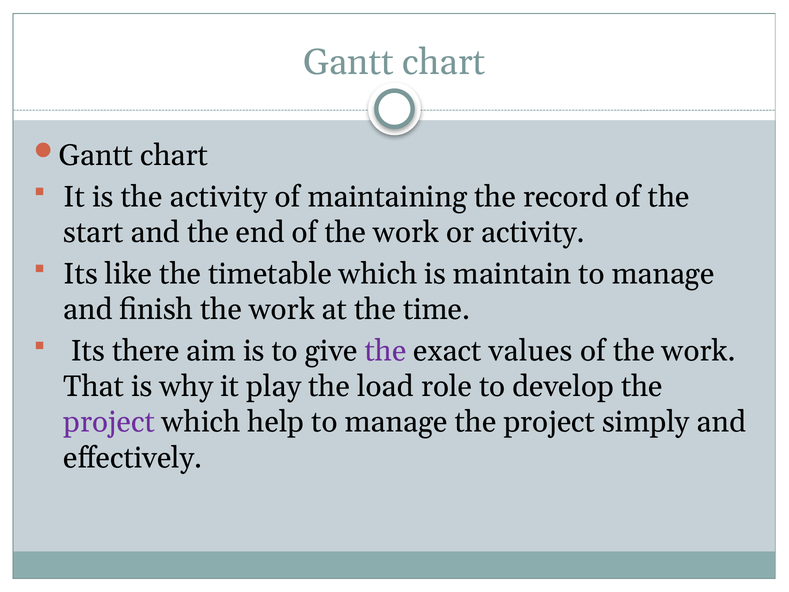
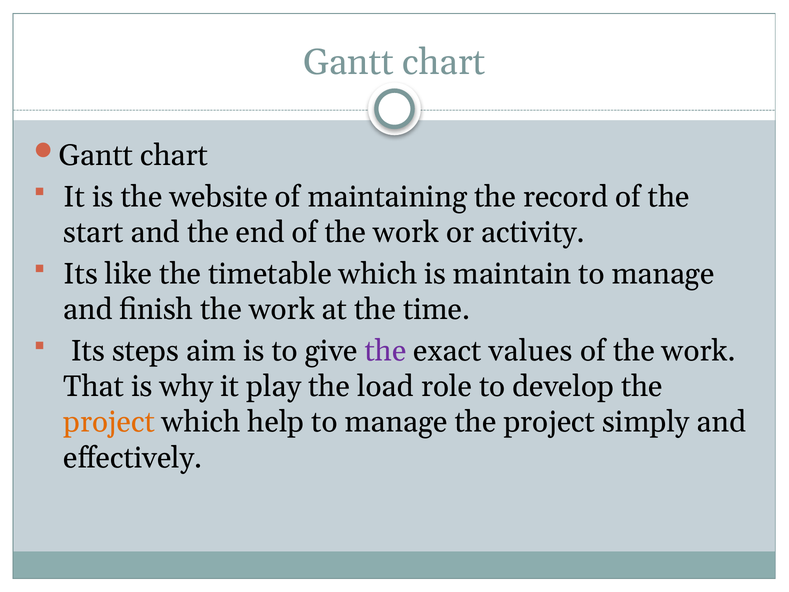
the activity: activity -> website (219, 197)
there: there -> steps (146, 351)
project colour: purple -> orange (109, 422)
